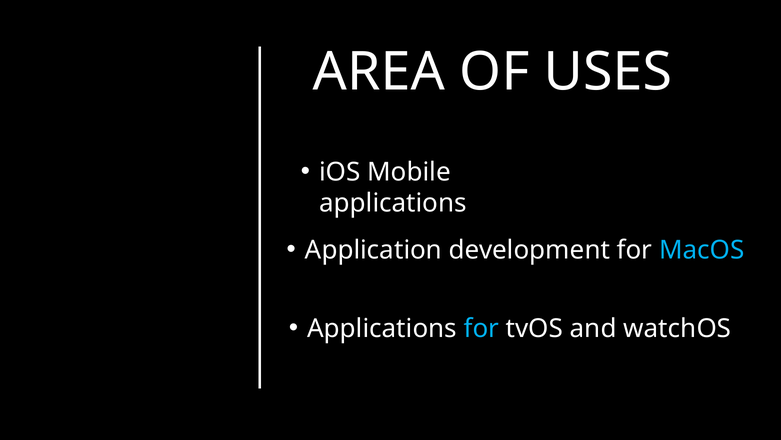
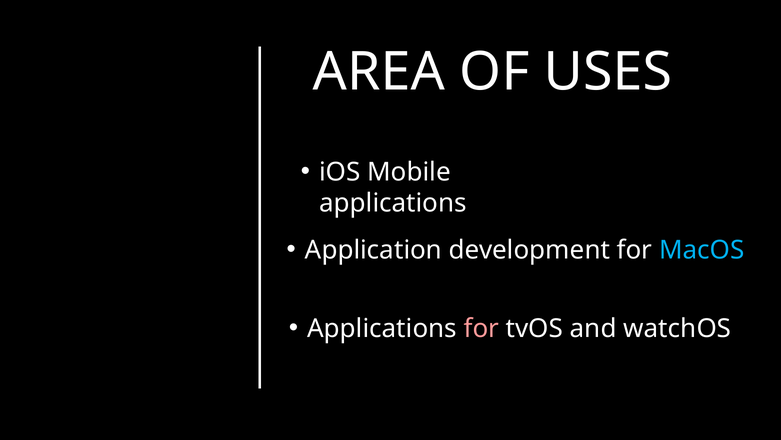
for colour: light blue -> pink (481, 328)
